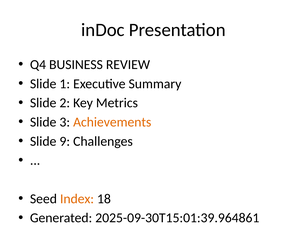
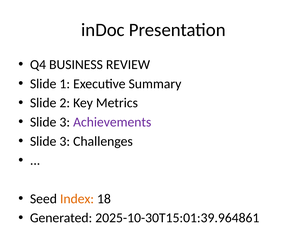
Achievements colour: orange -> purple (112, 122)
9: 9 -> 3 (65, 141)
2025-09-30T15:01:39.964861: 2025-09-30T15:01:39.964861 -> 2025-10-30T15:01:39.964861 (177, 217)
